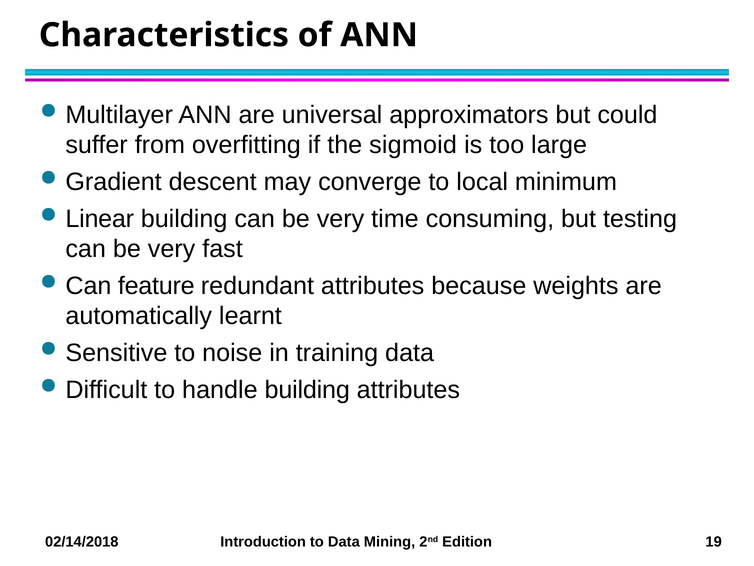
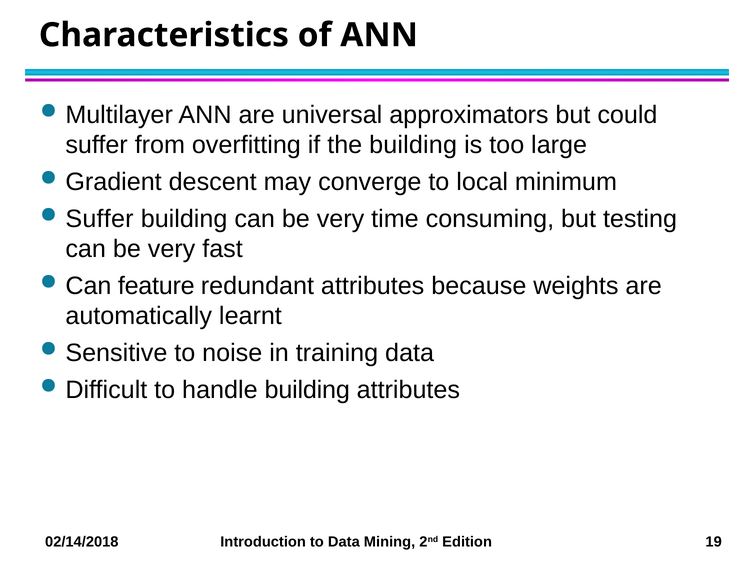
the sigmoid: sigmoid -> building (413, 145)
Linear: Linear -> Suffer (100, 219)
